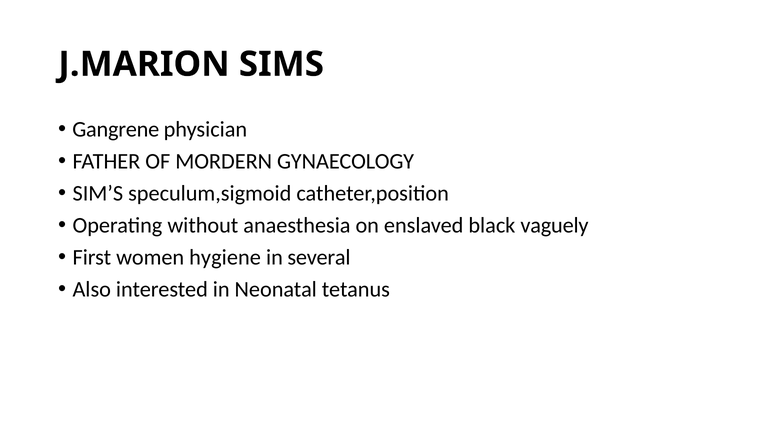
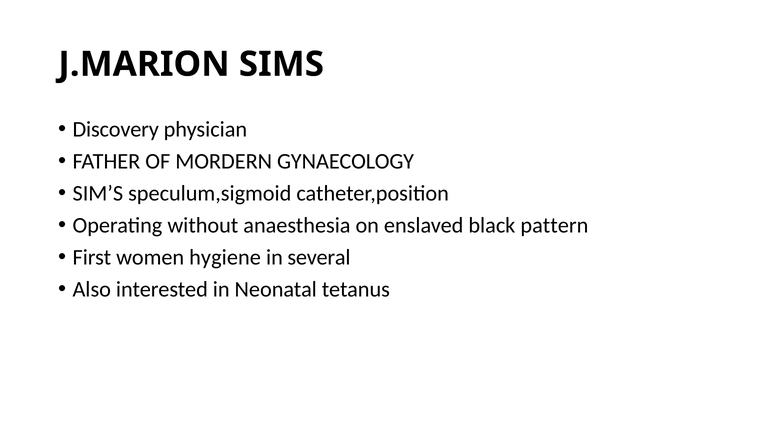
Gangrene: Gangrene -> Discovery (116, 129)
vaguely: vaguely -> pattern (554, 225)
